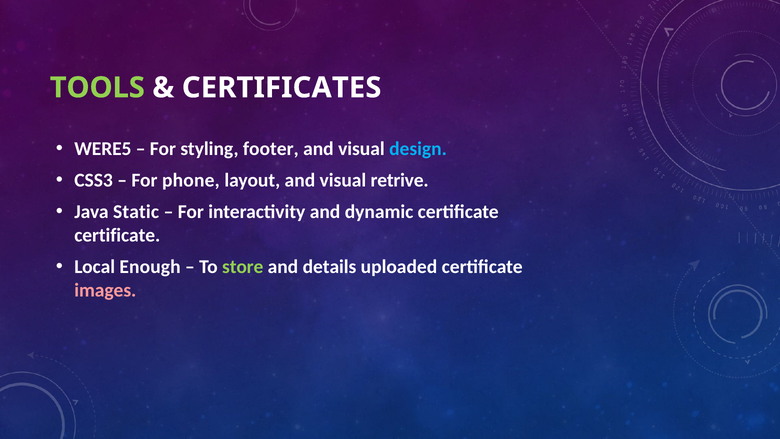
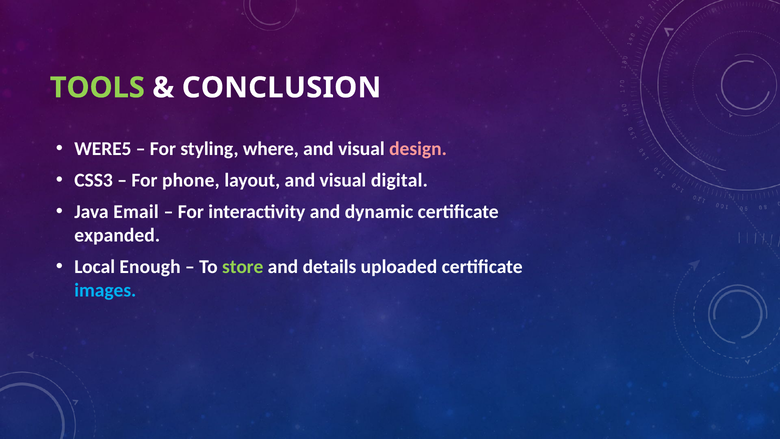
CERTIFICATES: CERTIFICATES -> CONCLUSION (282, 88)
footer: footer -> where (271, 149)
design colour: light blue -> pink (418, 149)
retrive: retrive -> digital (399, 180)
Static: Static -> Email (136, 212)
certificate: certificate -> expanded (117, 235)
images colour: pink -> light blue (105, 290)
